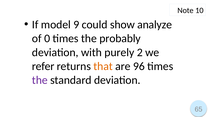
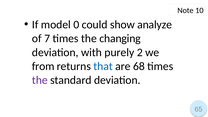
9: 9 -> 0 (76, 25)
0: 0 -> 7 (47, 38)
probably: probably -> changing (120, 38)
refer: refer -> from (43, 66)
that colour: orange -> blue (103, 66)
96: 96 -> 68 (139, 66)
